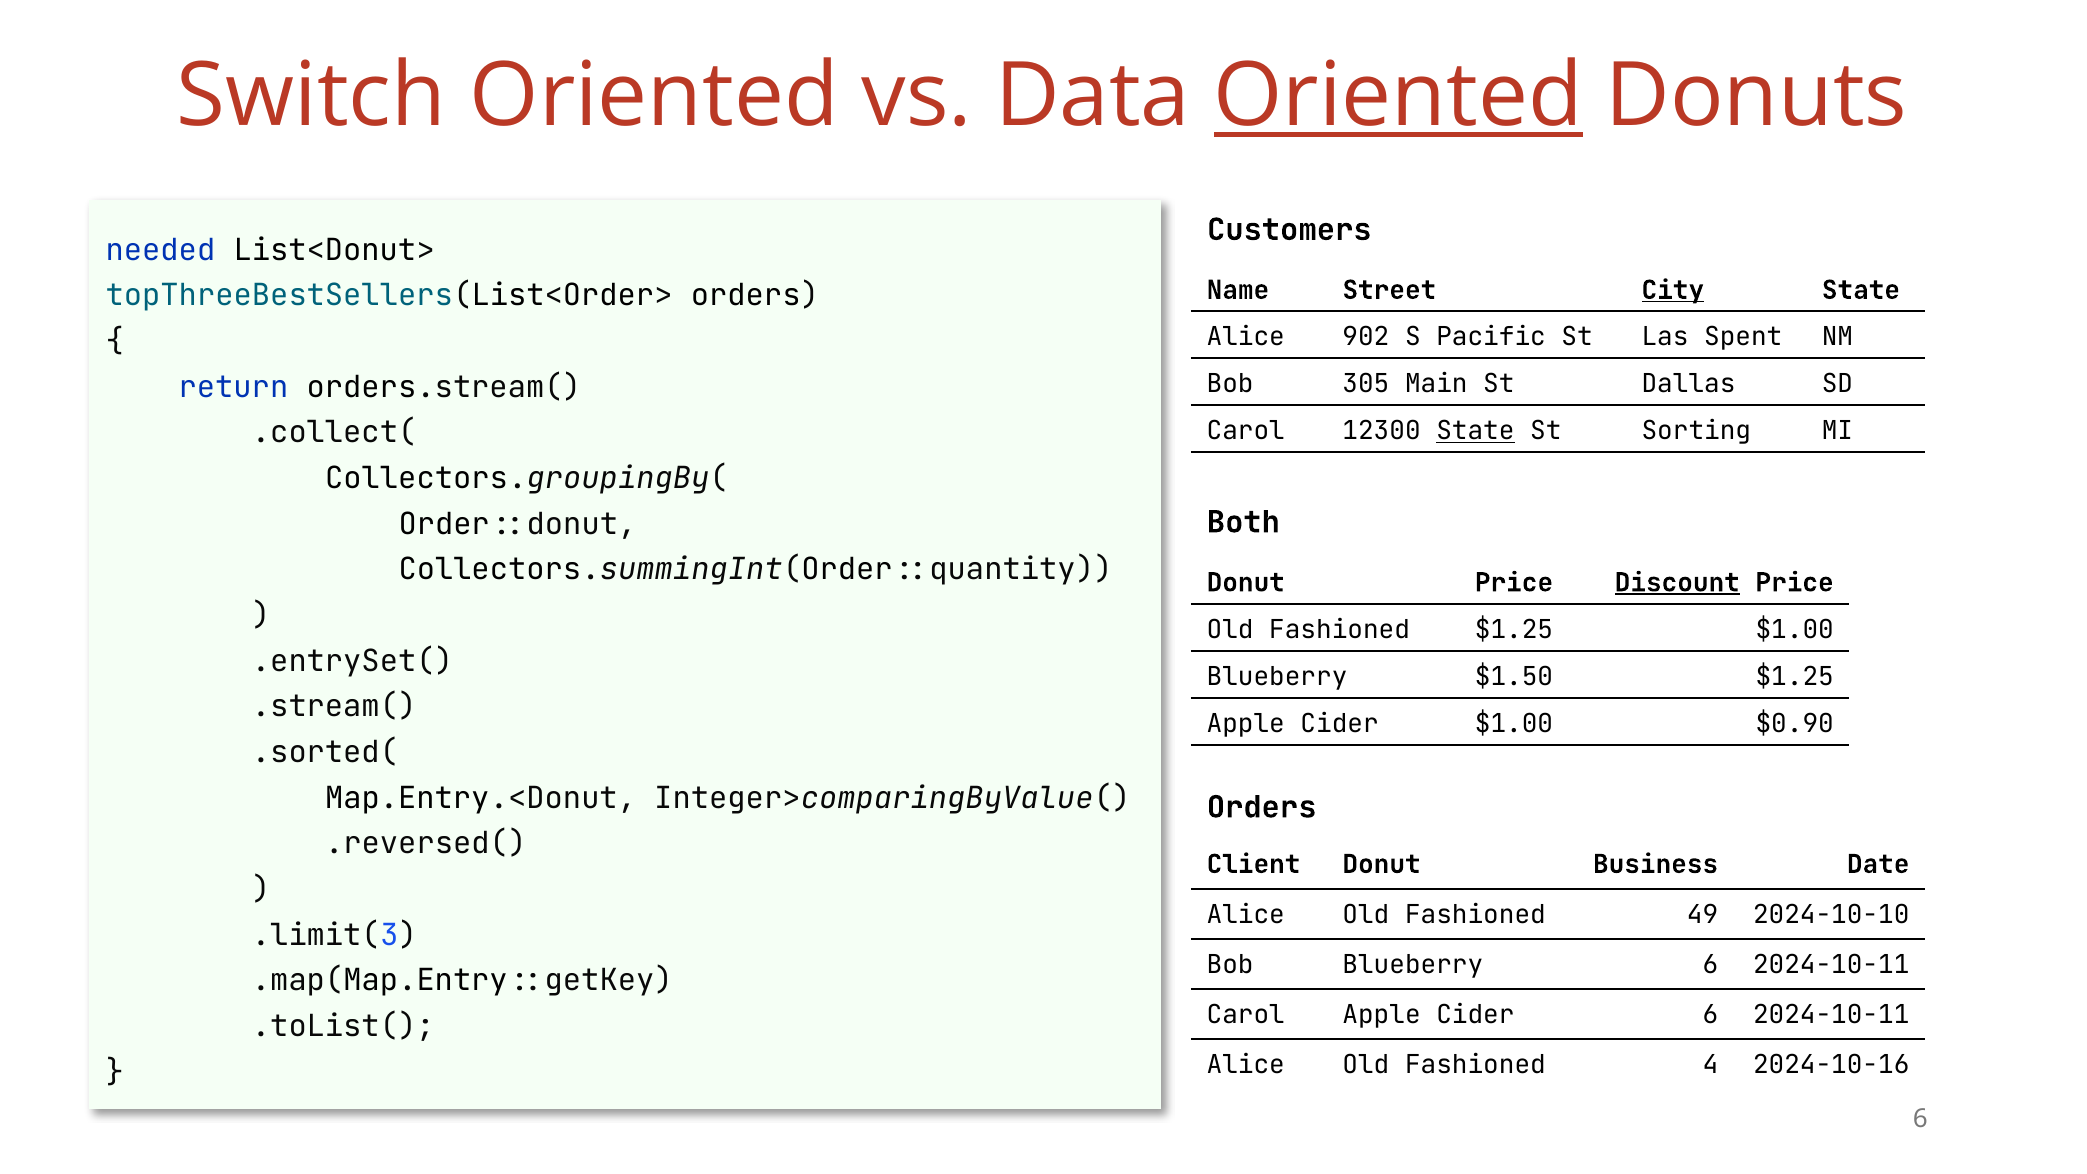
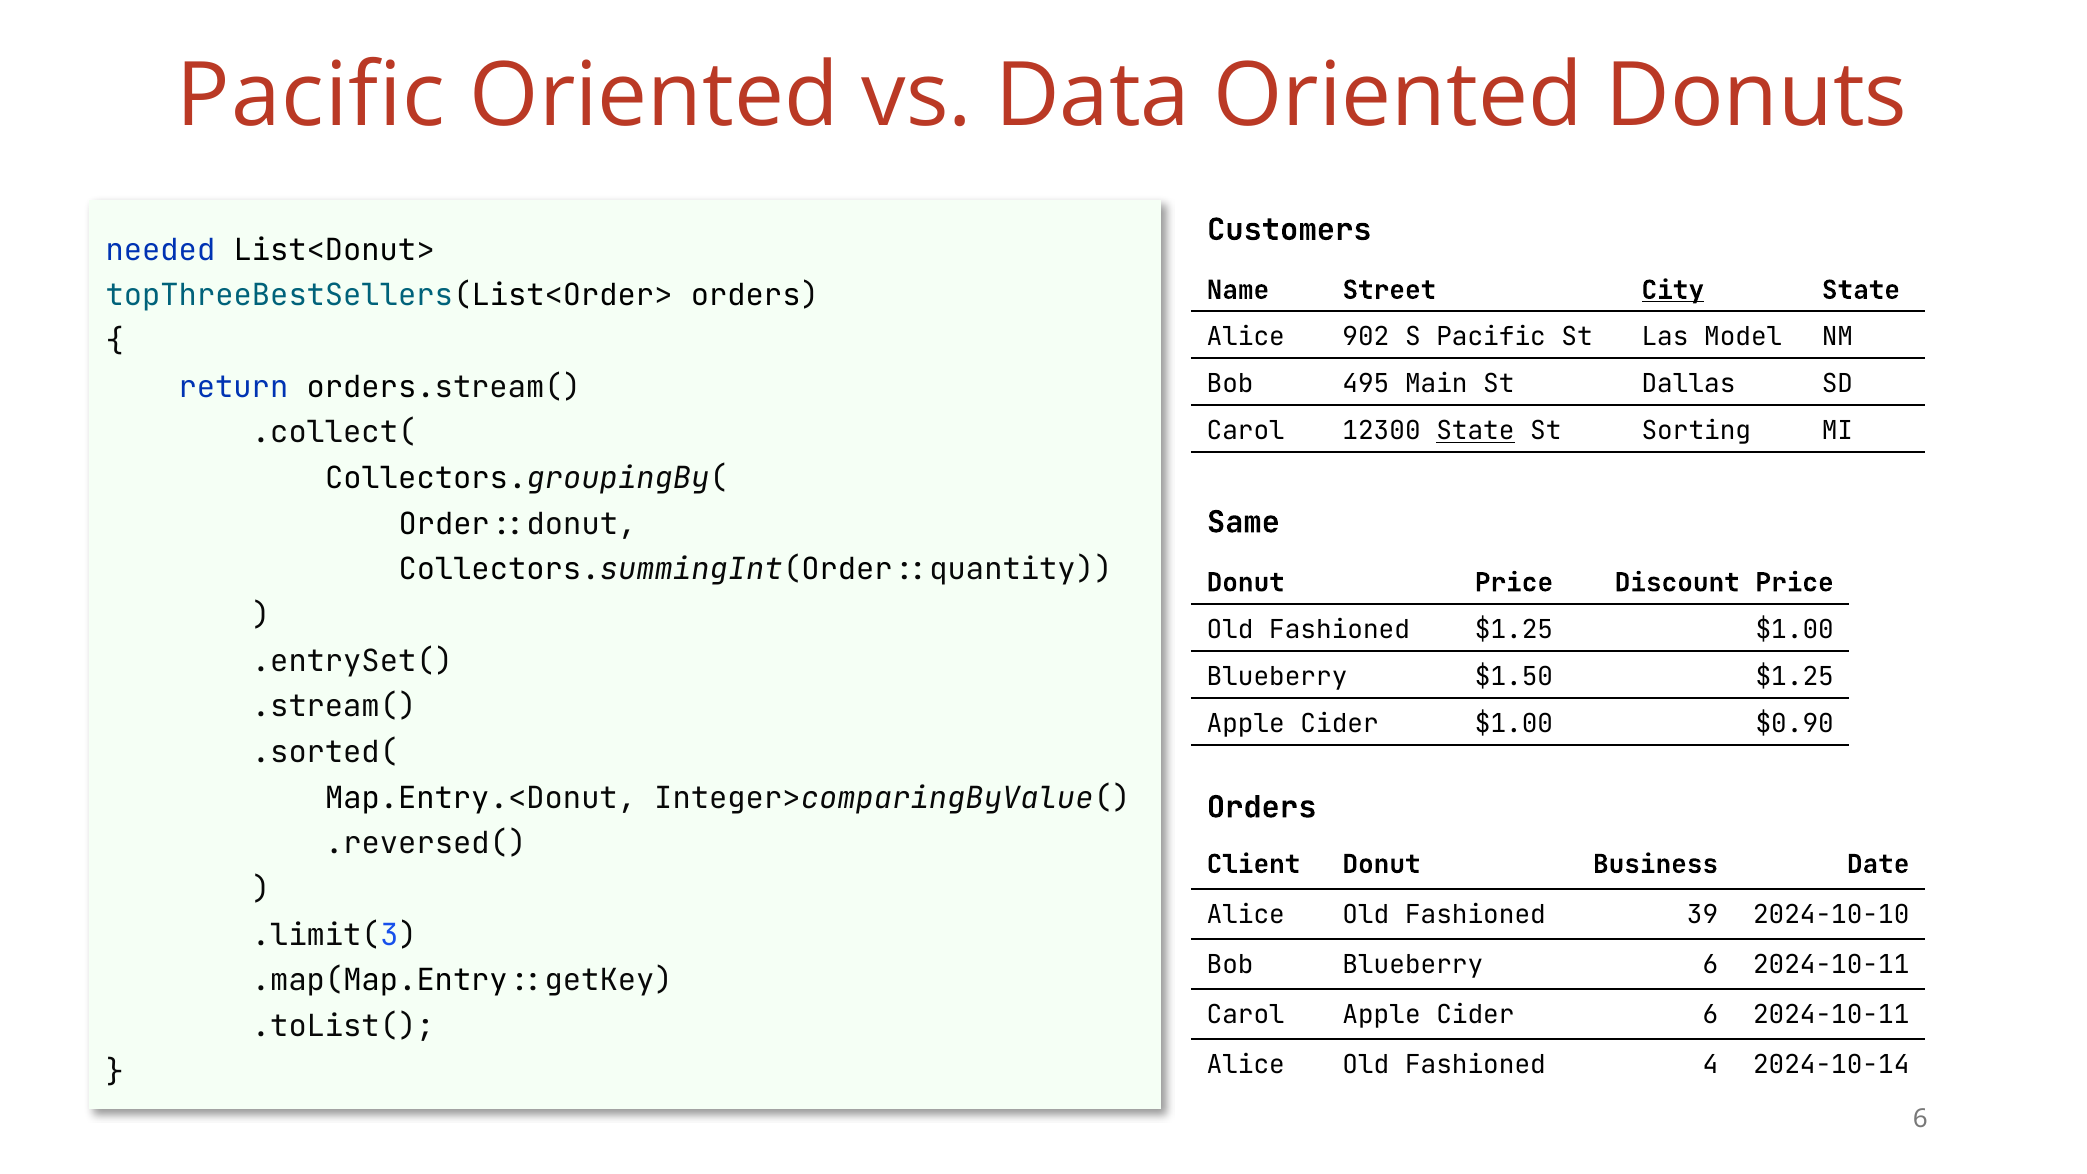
Switch: Switch -> Pacific (311, 96)
Oriented underline: present -> none (1398, 96)
Spent: Spent -> Model (1743, 337)
305: 305 -> 495 (1366, 384)
Both: Both -> Same (1243, 522)
Discount underline: present -> none (1677, 583)
49: 49 -> 39 (1703, 914)
2024-10-16: 2024-10-16 -> 2024-10-14 (1831, 1065)
